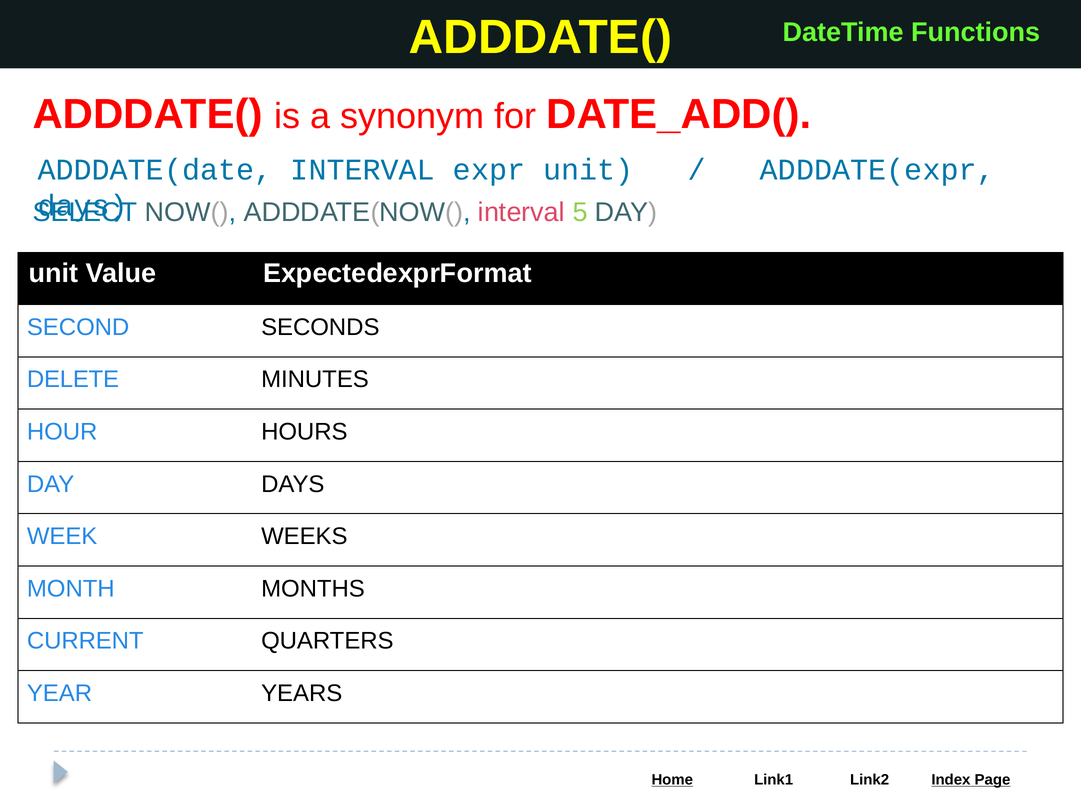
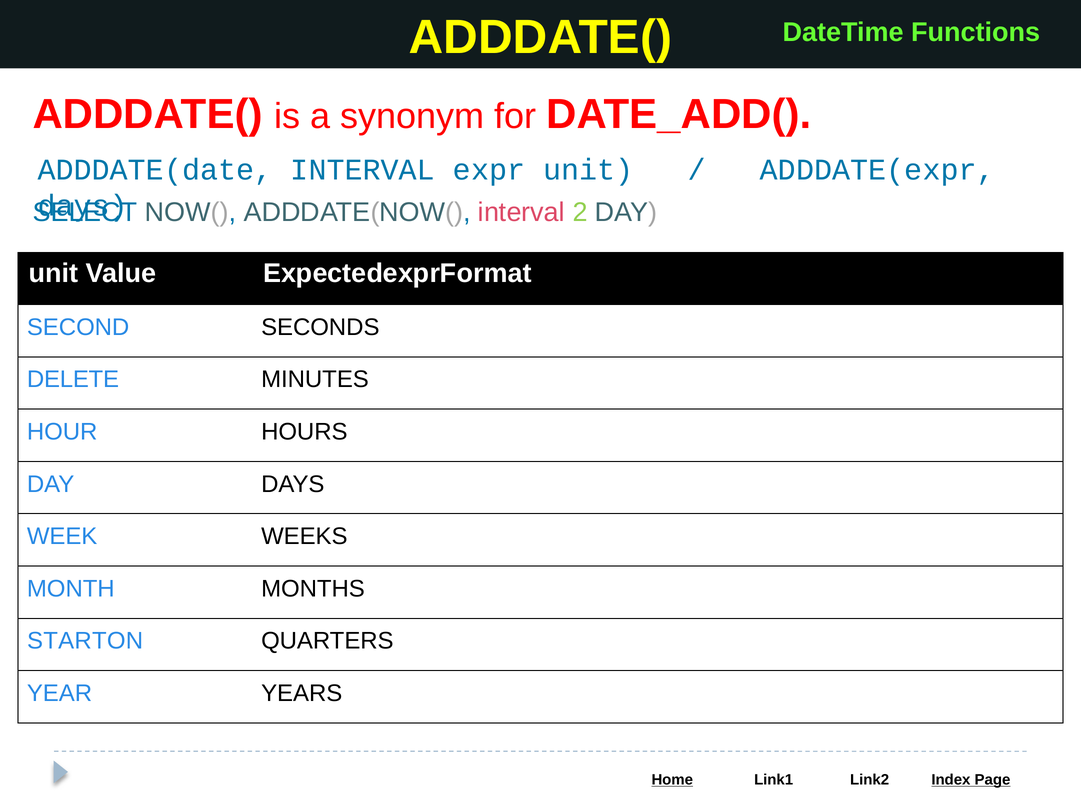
5: 5 -> 2 (580, 212)
CURRENT: CURRENT -> STARTON (85, 641)
